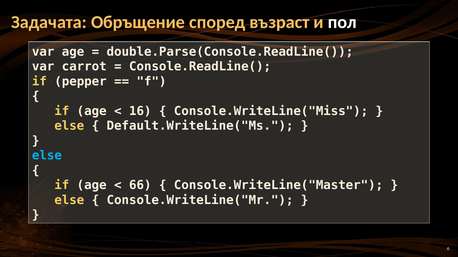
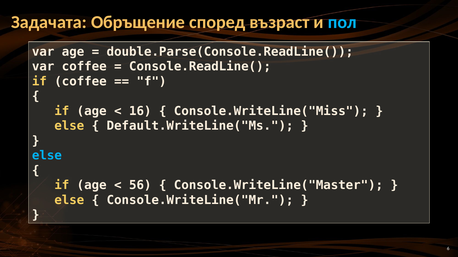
пол colour: white -> light blue (342, 22)
var carrot: carrot -> coffee (84, 67)
if pepper: pepper -> coffee (80, 82)
66: 66 -> 56 (140, 186)
